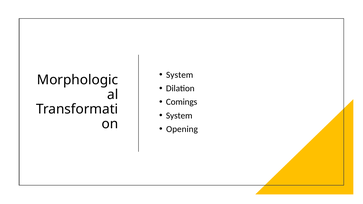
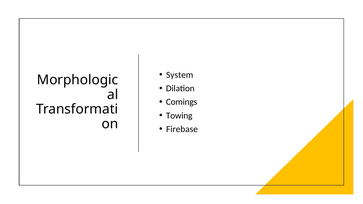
System: System -> Towing (179, 116)
Opening: Opening -> Firebase (182, 129)
